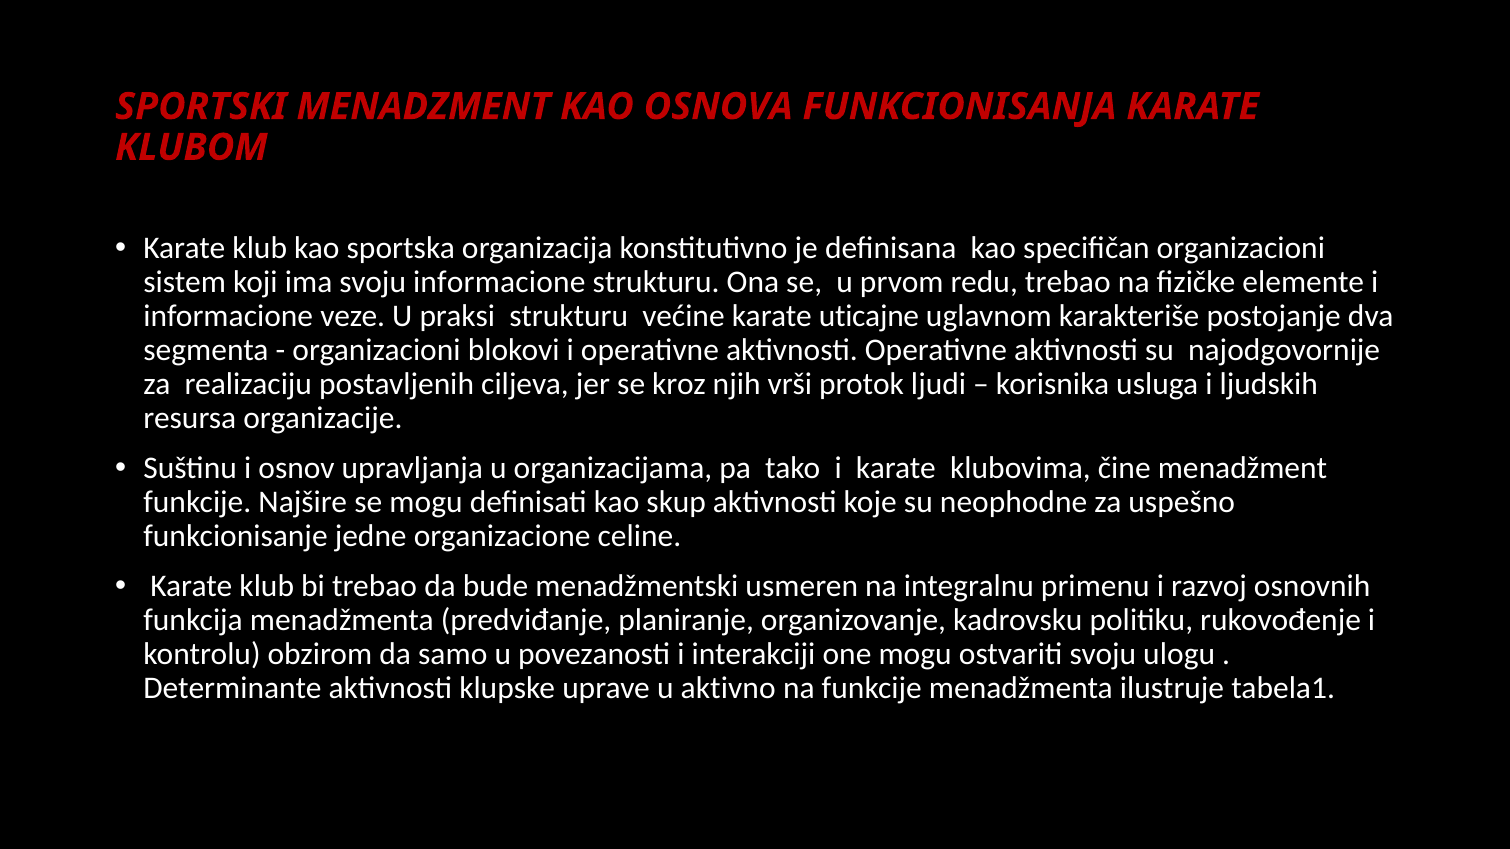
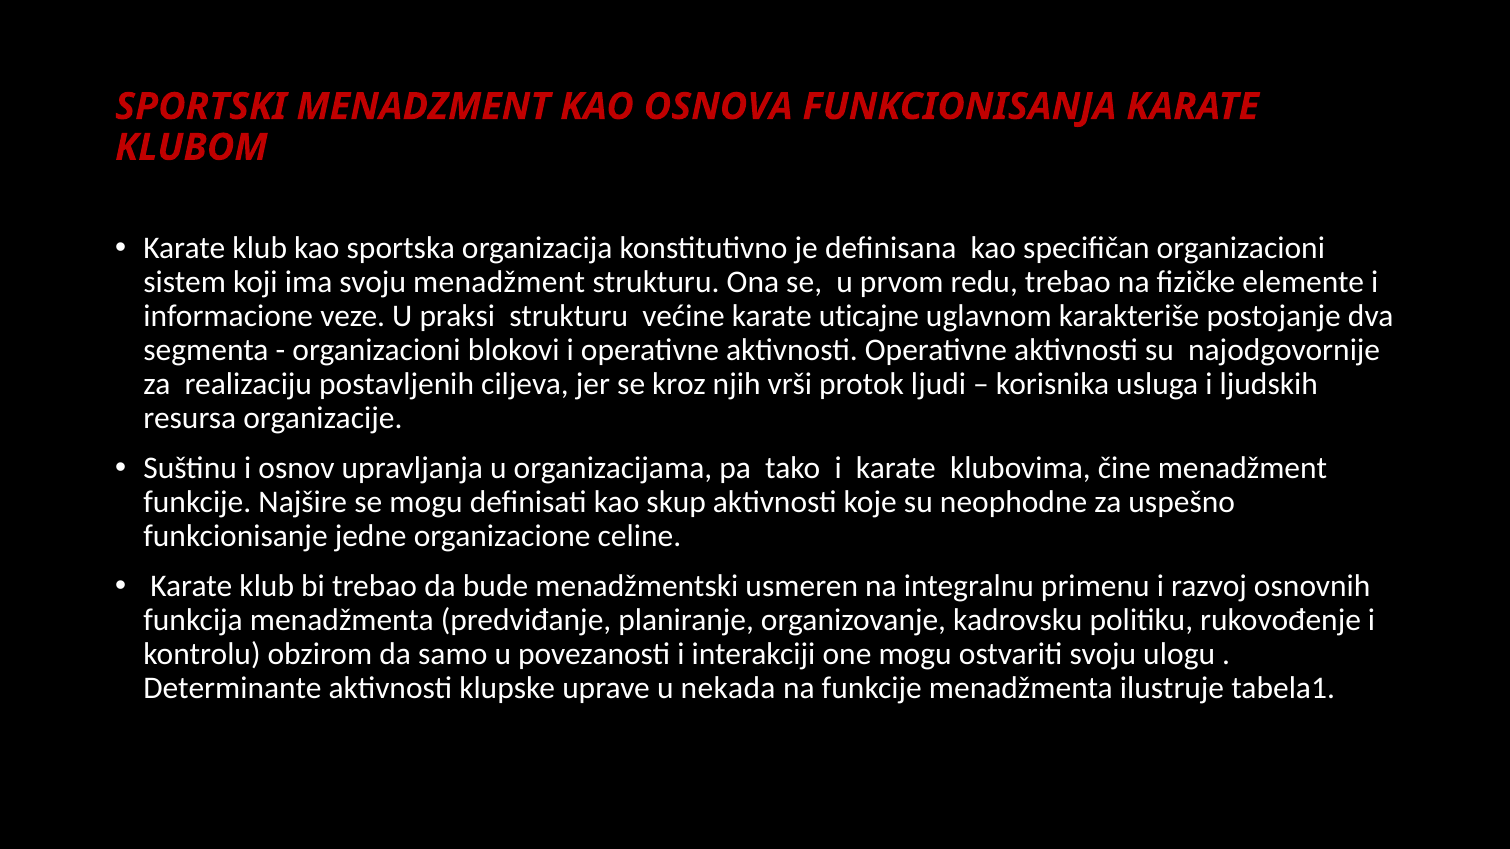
svoju informacione: informacione -> menadžment (499, 283)
aktivno: aktivno -> nekada (728, 688)
